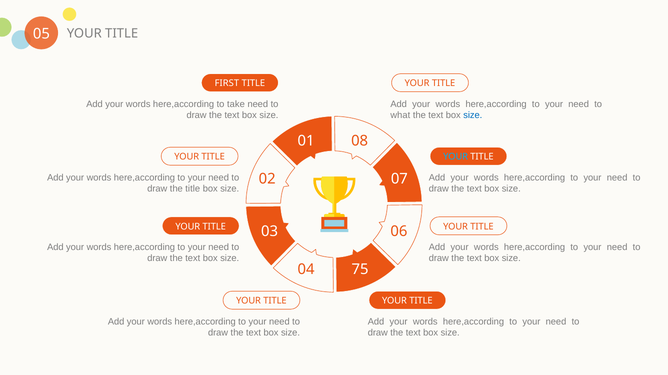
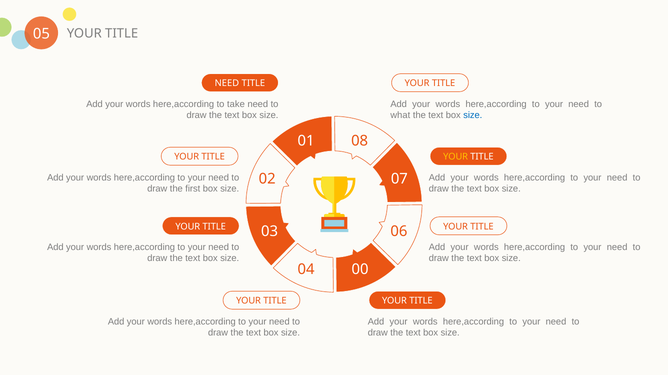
FIRST: FIRST -> NEED (227, 83)
YOUR colour: light blue -> yellow (456, 157)
the title: title -> first (193, 189)
75: 75 -> 00 (360, 270)
